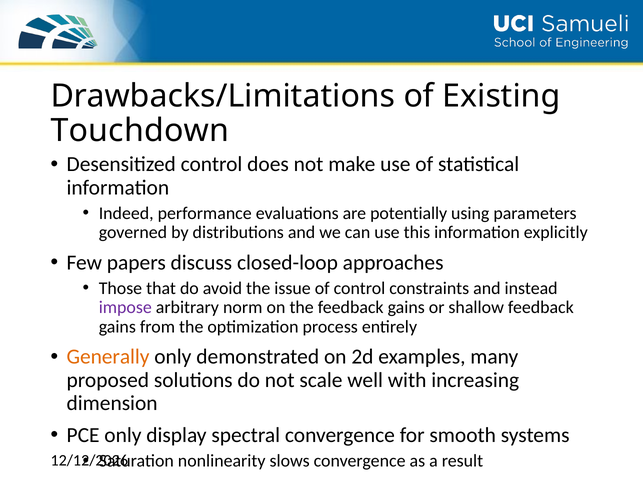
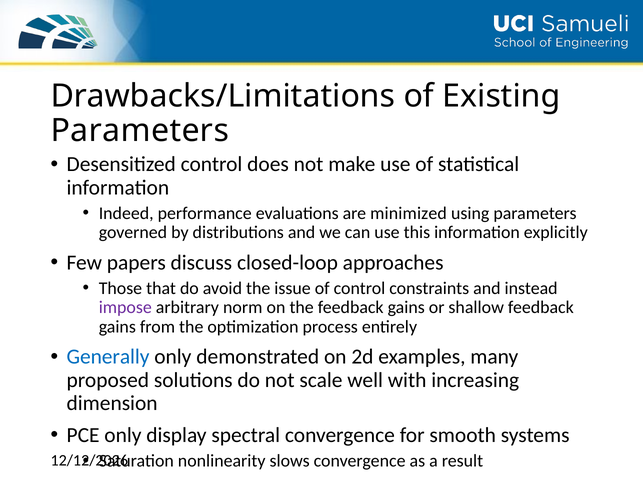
Touchdown: Touchdown -> Parameters (140, 131)
potentially: potentially -> minimized (409, 213)
Generally colour: orange -> blue (108, 357)
